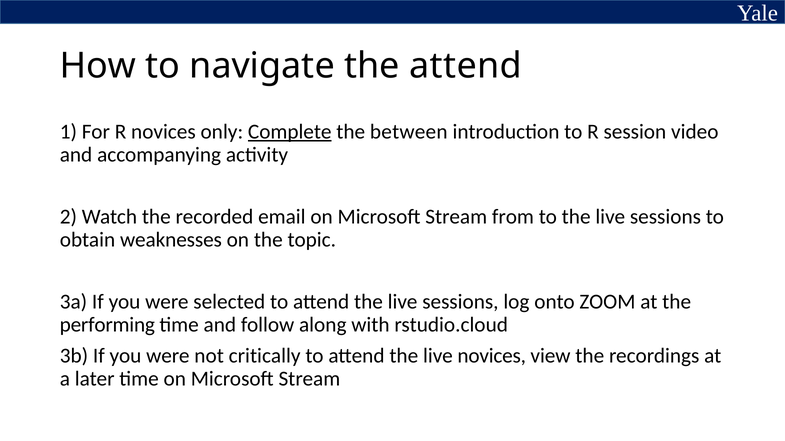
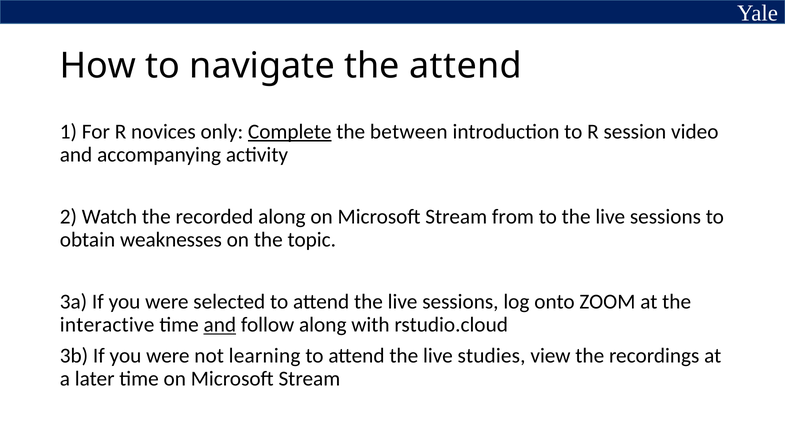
recorded email: email -> along (282, 217)
performing: performing -> interactive (107, 325)
and underline: none -> present (220, 325)
critically: critically -> learning (265, 356)
live novices: novices -> studies (492, 356)
